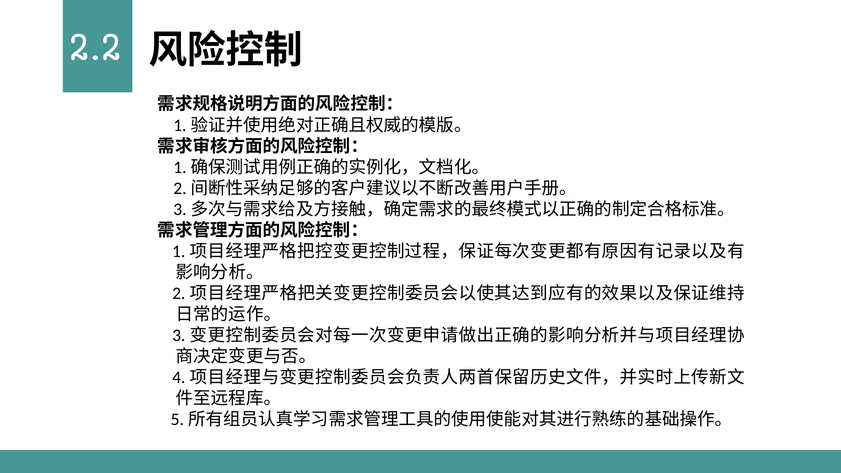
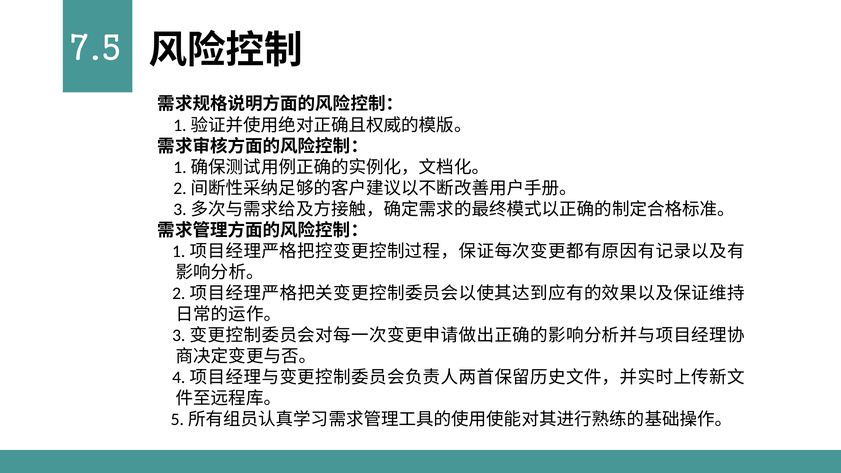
2.2: 2.2 -> 7.5 (95, 48)
